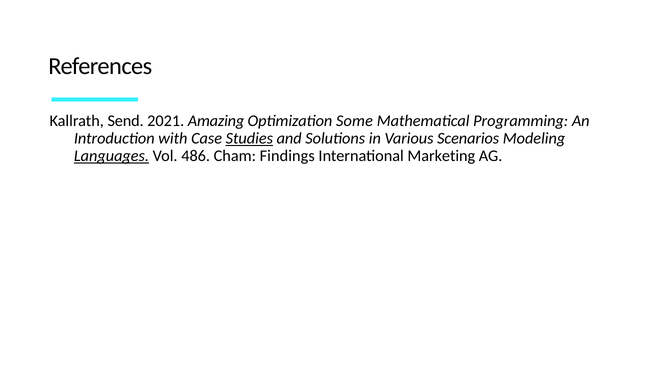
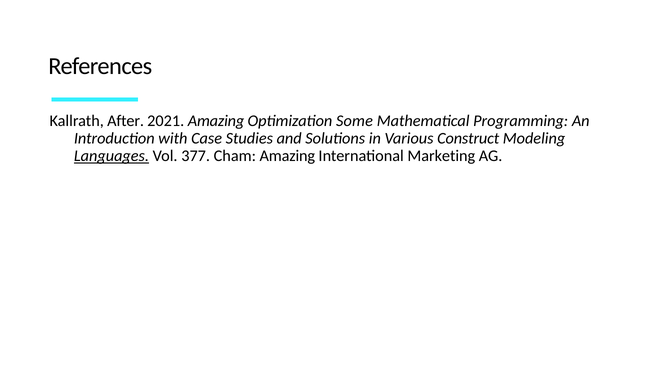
Send: Send -> After (126, 121)
Studies underline: present -> none (249, 138)
Scenarios: Scenarios -> Construct (468, 138)
486: 486 -> 377 (196, 156)
Cham Findings: Findings -> Amazing (287, 156)
